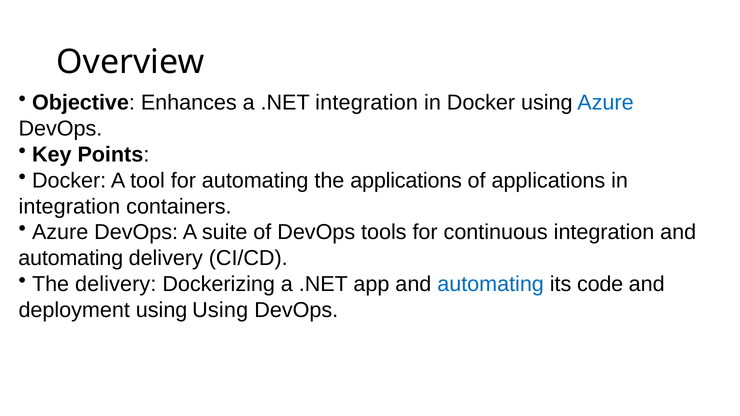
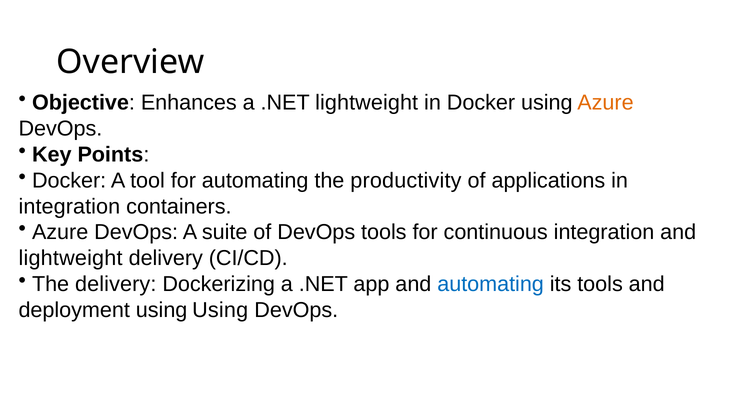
.NET integration: integration -> lightweight (367, 103)
Azure colour: blue -> orange (605, 103)
the applications: applications -> productivity (406, 181)
automating: automating -> lightweight (71, 258)
its code: code -> tools (600, 284)
